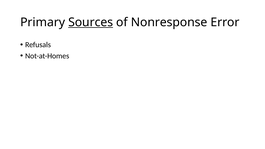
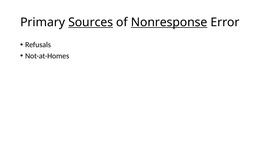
Nonresponse underline: none -> present (169, 22)
